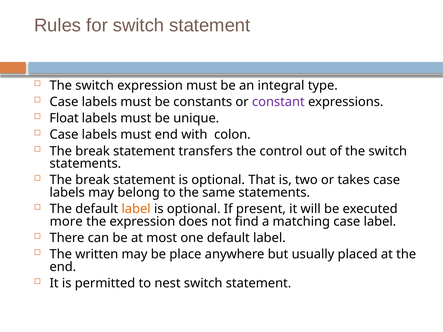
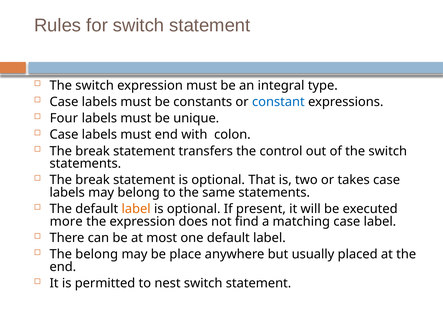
constant colour: purple -> blue (278, 102)
Float: Float -> Four (64, 118)
The written: written -> belong (97, 255)
